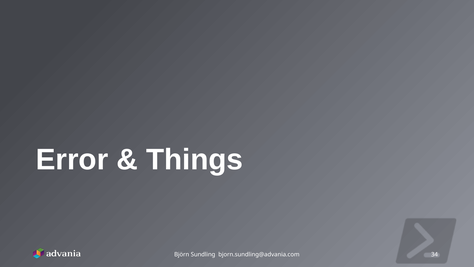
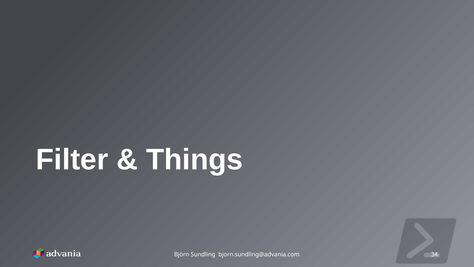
Error: Error -> Filter (72, 159)
